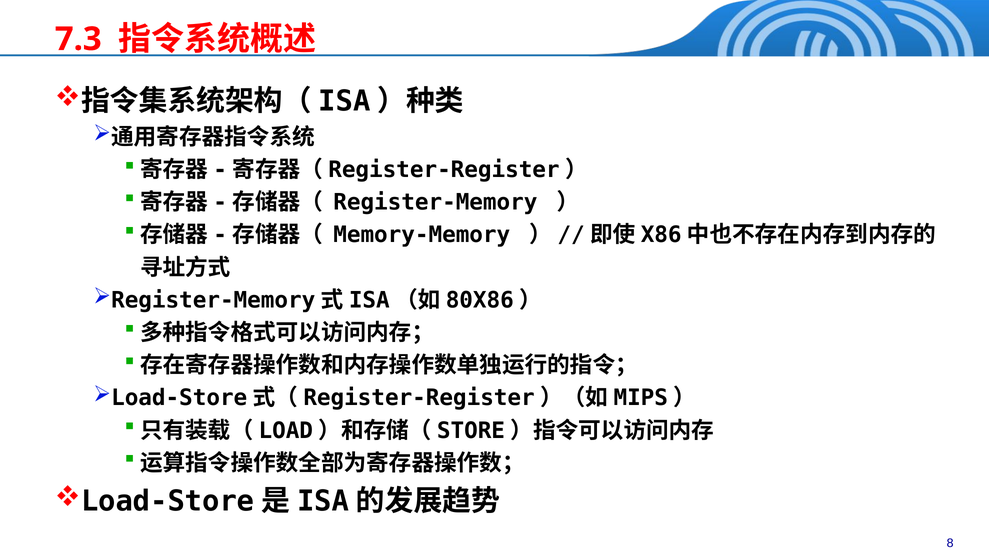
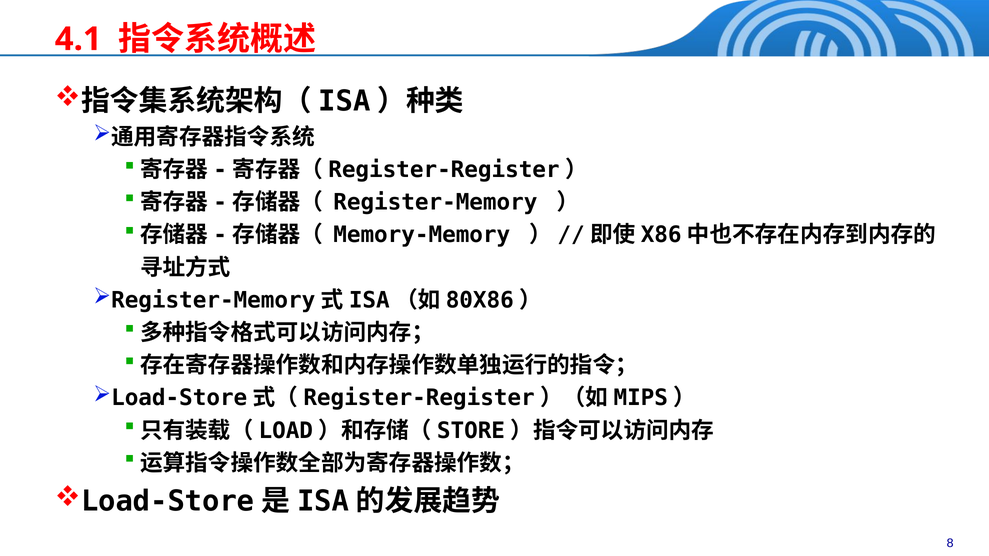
7.3: 7.3 -> 4.1 (78, 39)
